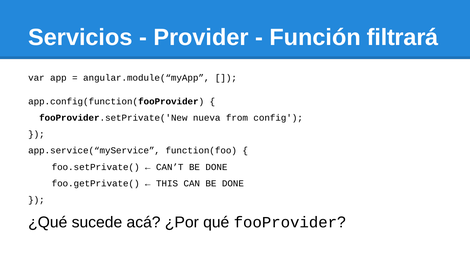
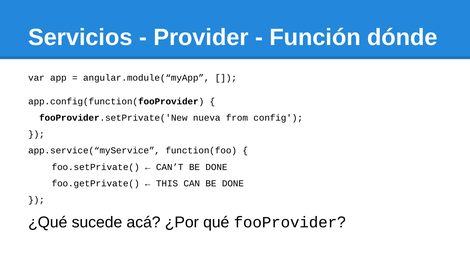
filtrará: filtrará -> dónde (402, 37)
